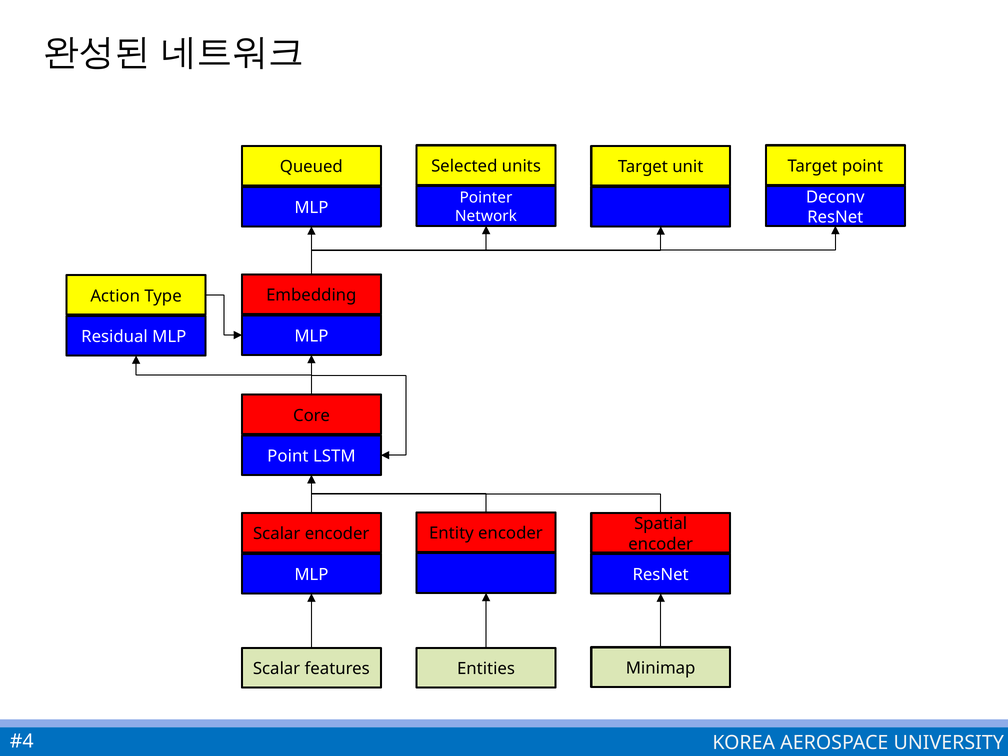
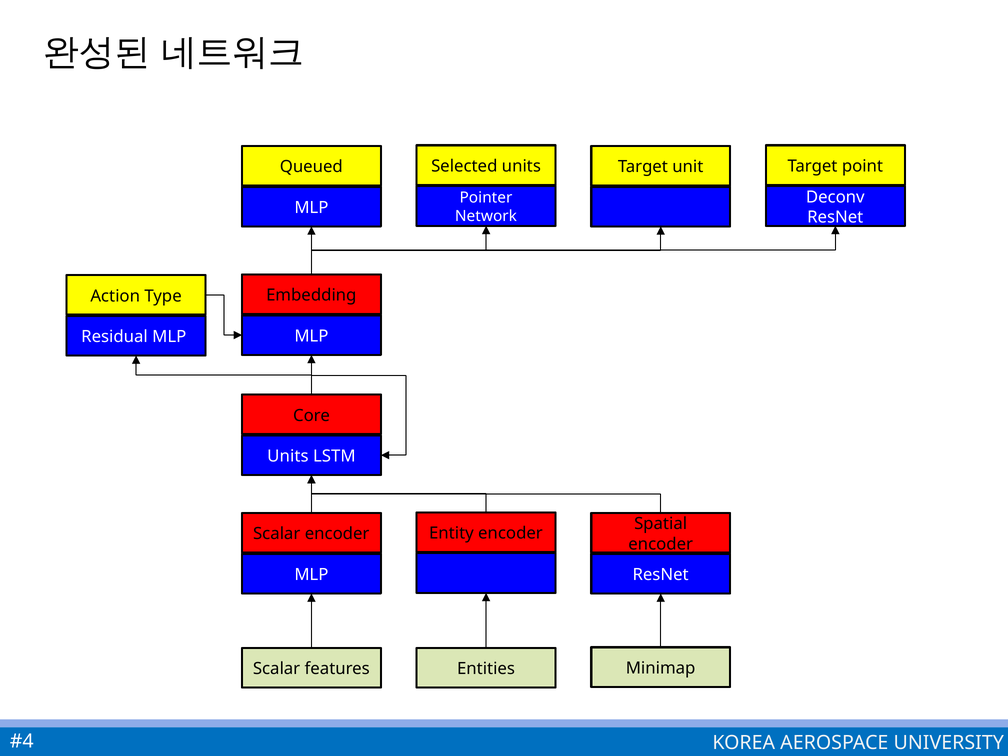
Point: Point -> Units (288, 456)
